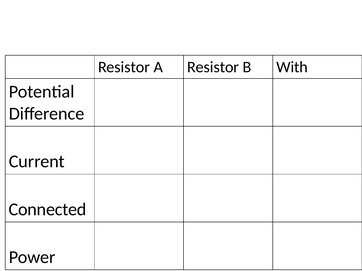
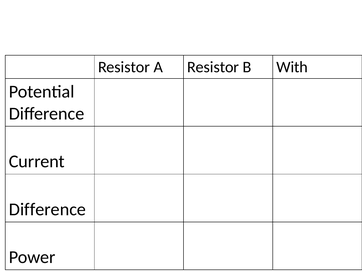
Connected: Connected -> Difference (47, 210)
